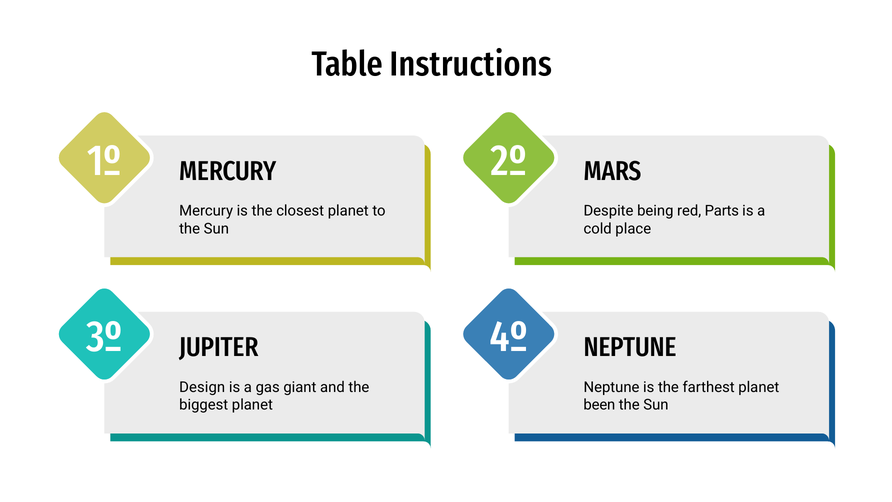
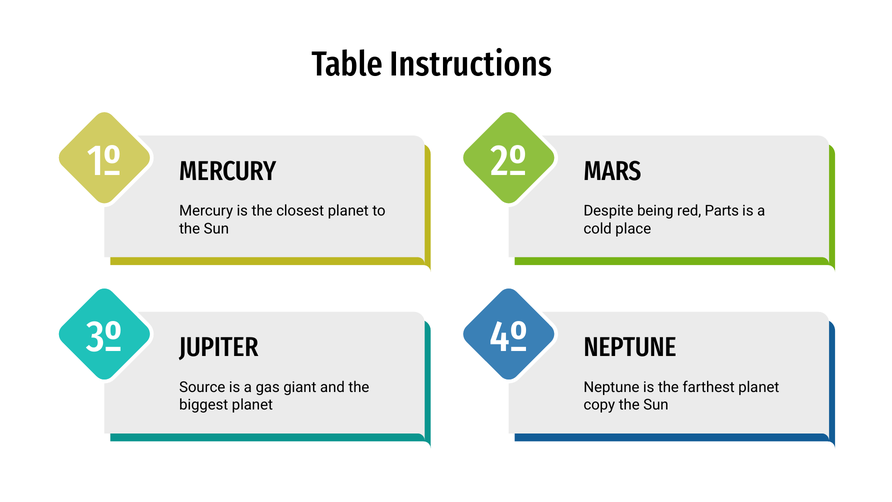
Design: Design -> Source (202, 387)
been: been -> copy (599, 405)
